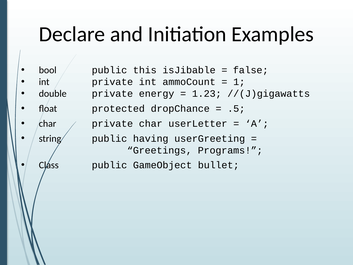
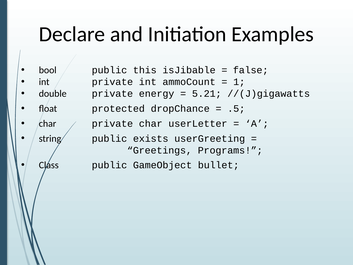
1.23: 1.23 -> 5.21 (207, 94)
having: having -> exists (151, 138)
